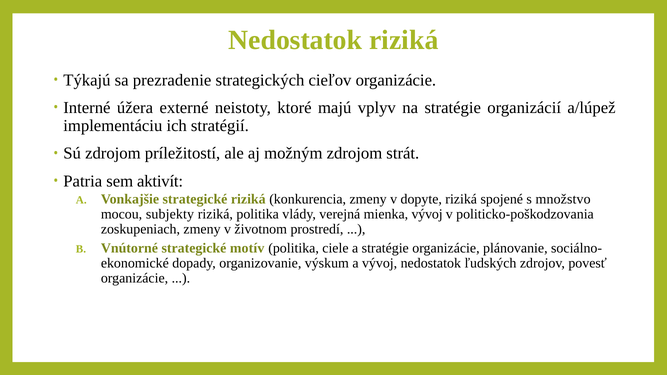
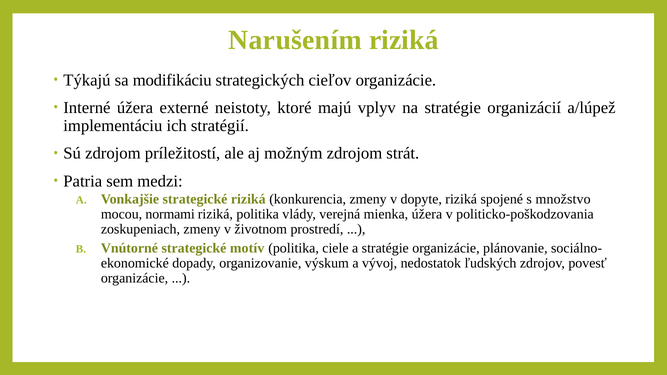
Nedostatok: Nedostatok -> Narušením (295, 40)
prezradenie: prezradenie -> modifikáciu (172, 80)
aktivít: aktivít -> medzi (160, 181)
subjekty: subjekty -> normami (170, 214)
mienka vývoj: vývoj -> úžera (427, 214)
